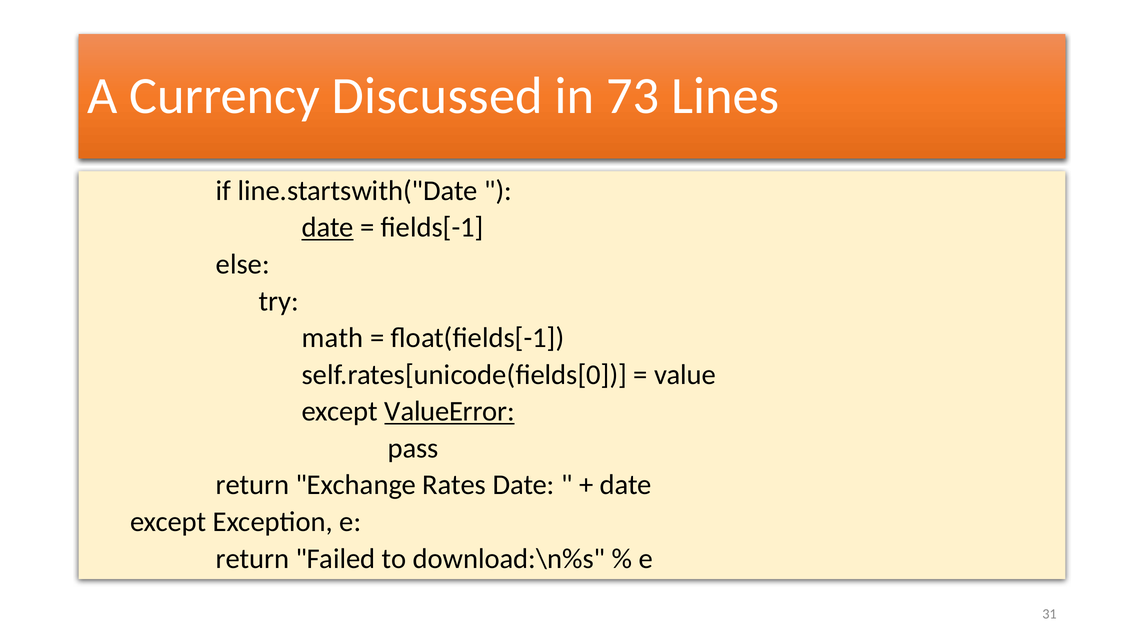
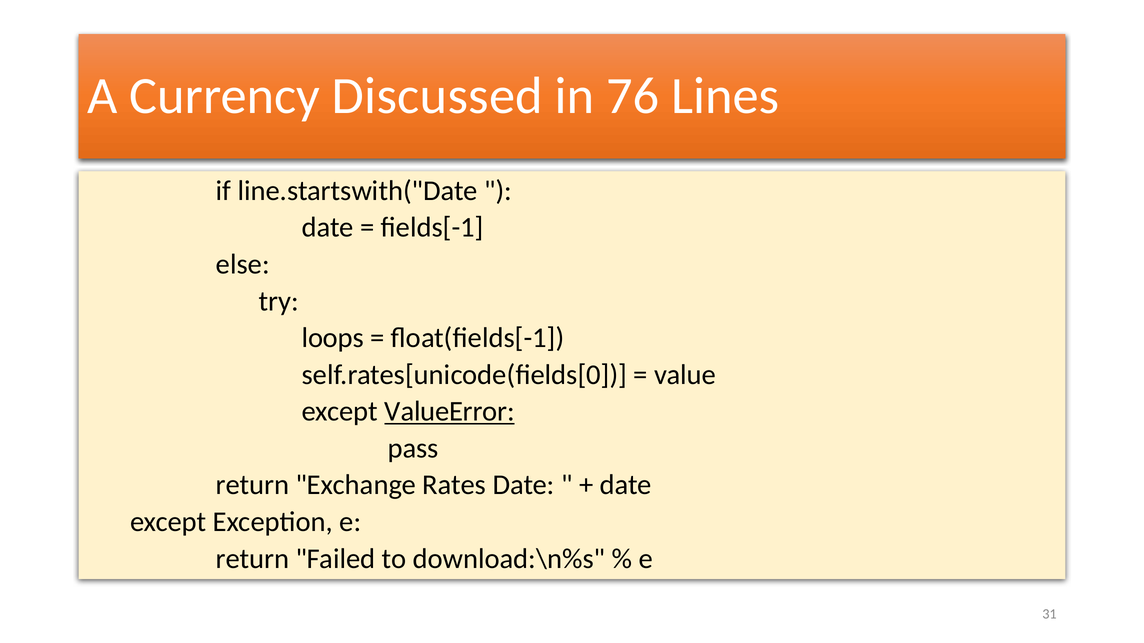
73: 73 -> 76 (633, 96)
date underline: present -> none (328, 228)
math: math -> loops (333, 338)
